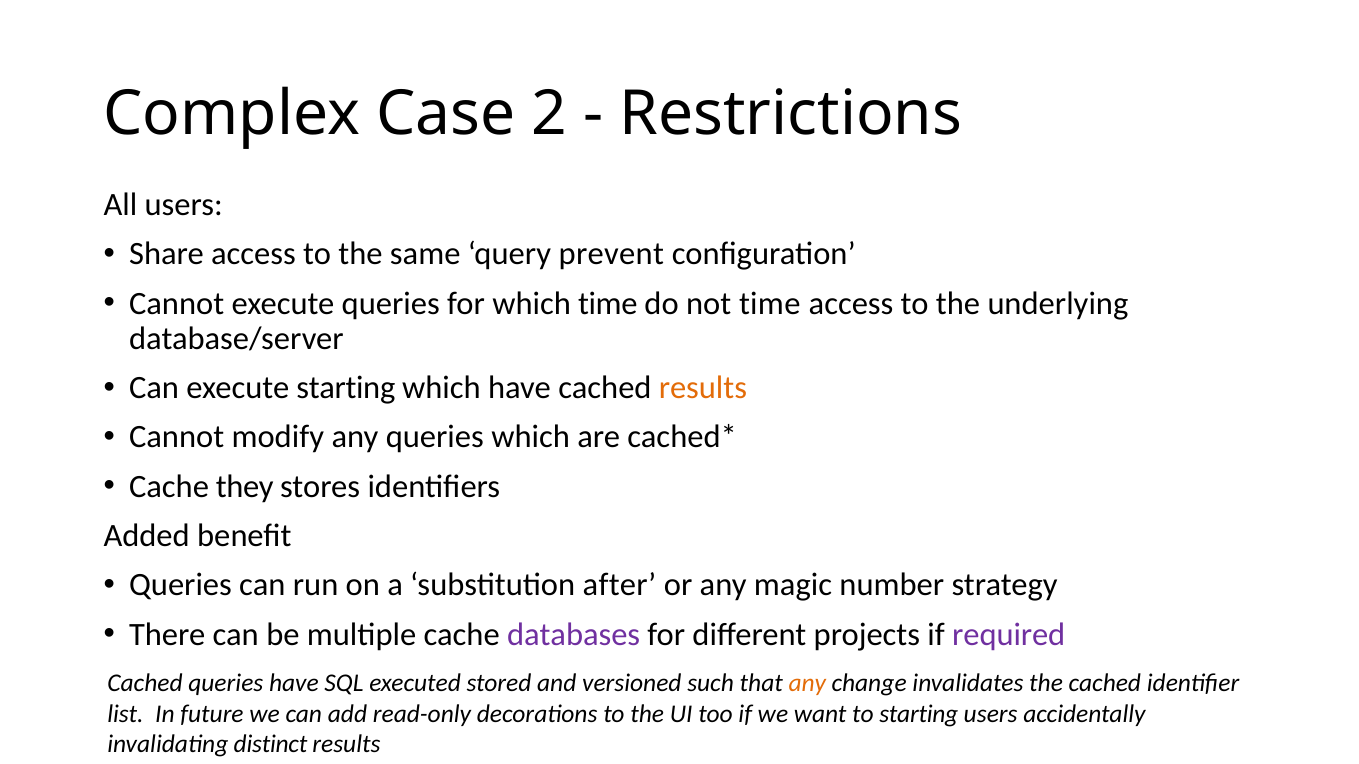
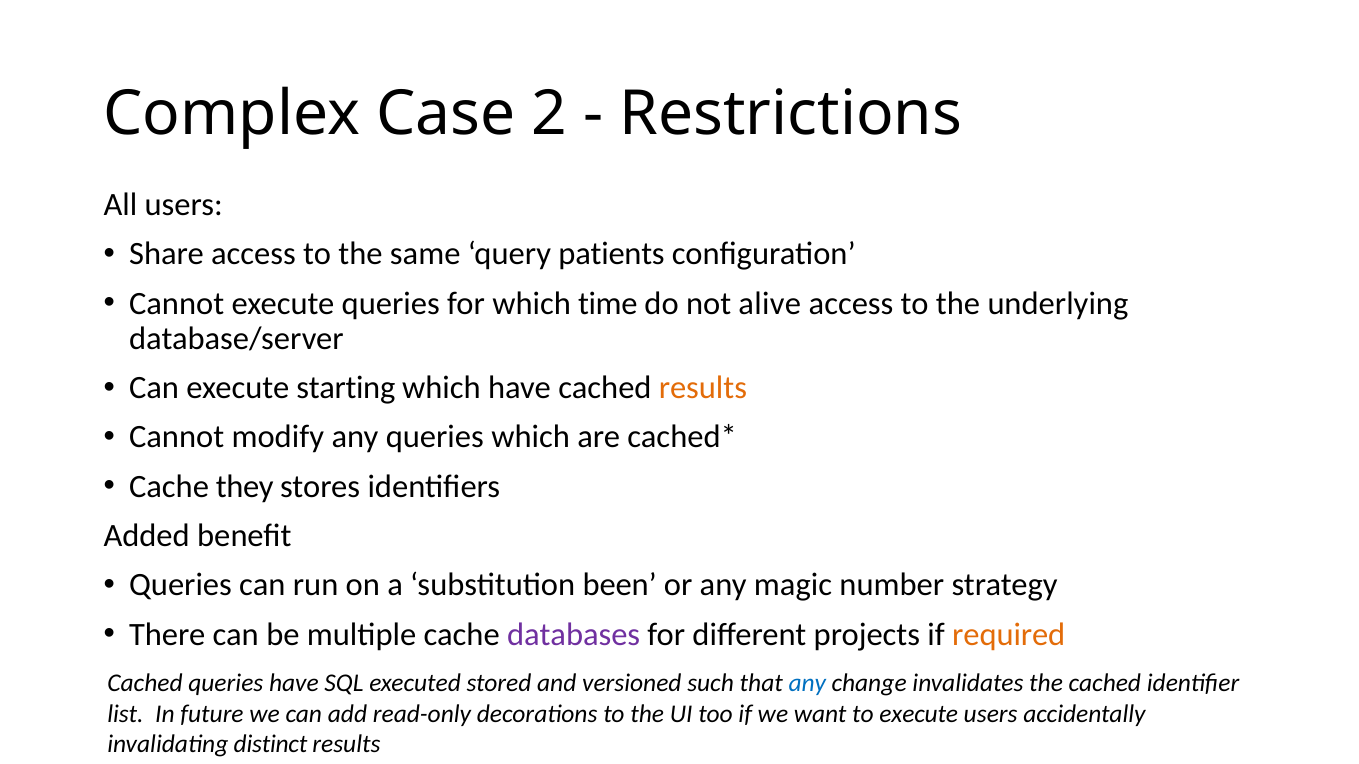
prevent: prevent -> patients (612, 254)
not time: time -> alive (770, 304)
after: after -> been (620, 585)
required colour: purple -> orange (1009, 635)
any colour: orange -> blue (807, 684)
to starting: starting -> execute (919, 714)
